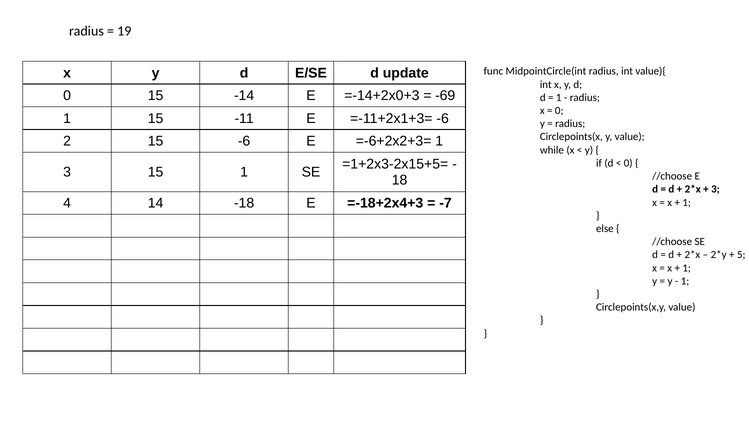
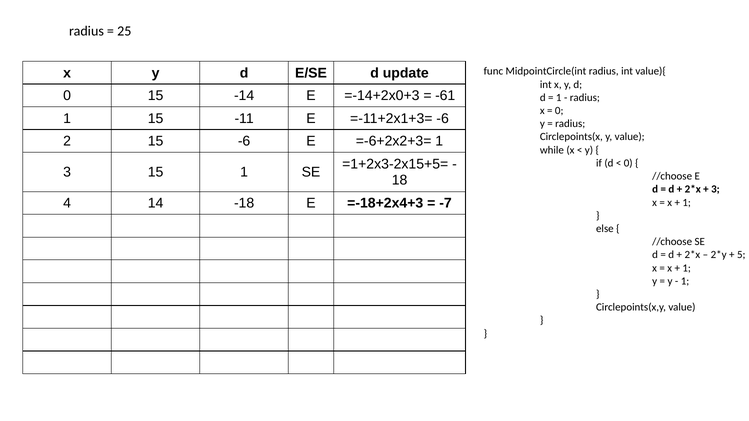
19: 19 -> 25 (124, 31)
-69: -69 -> -61 (445, 96)
